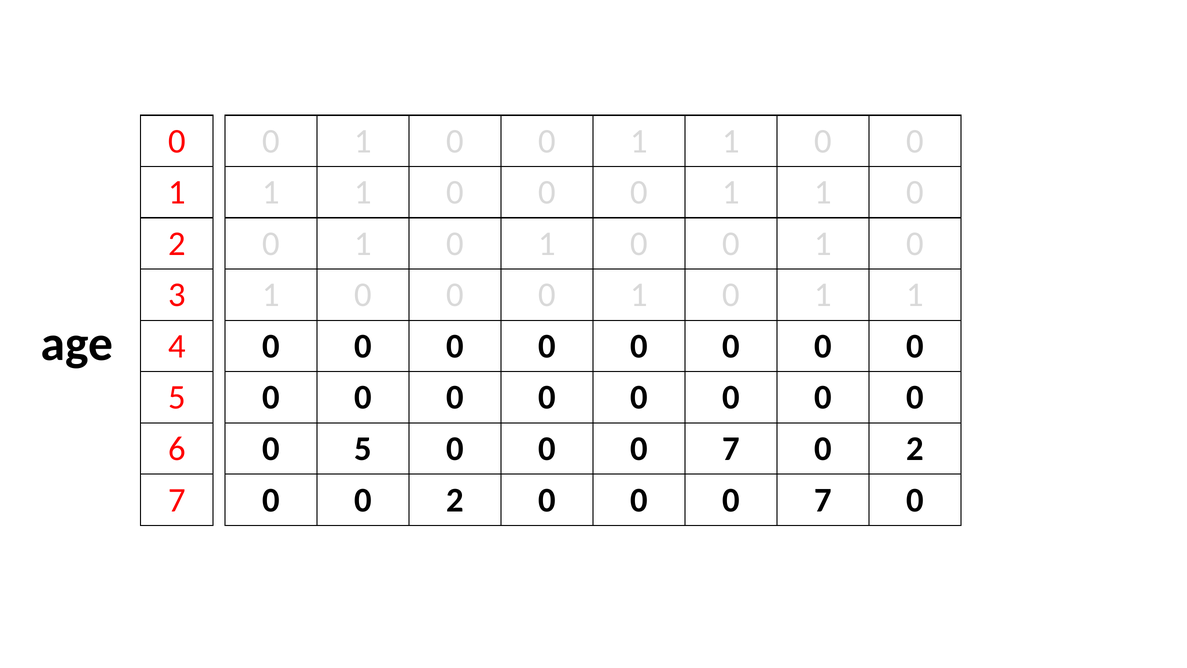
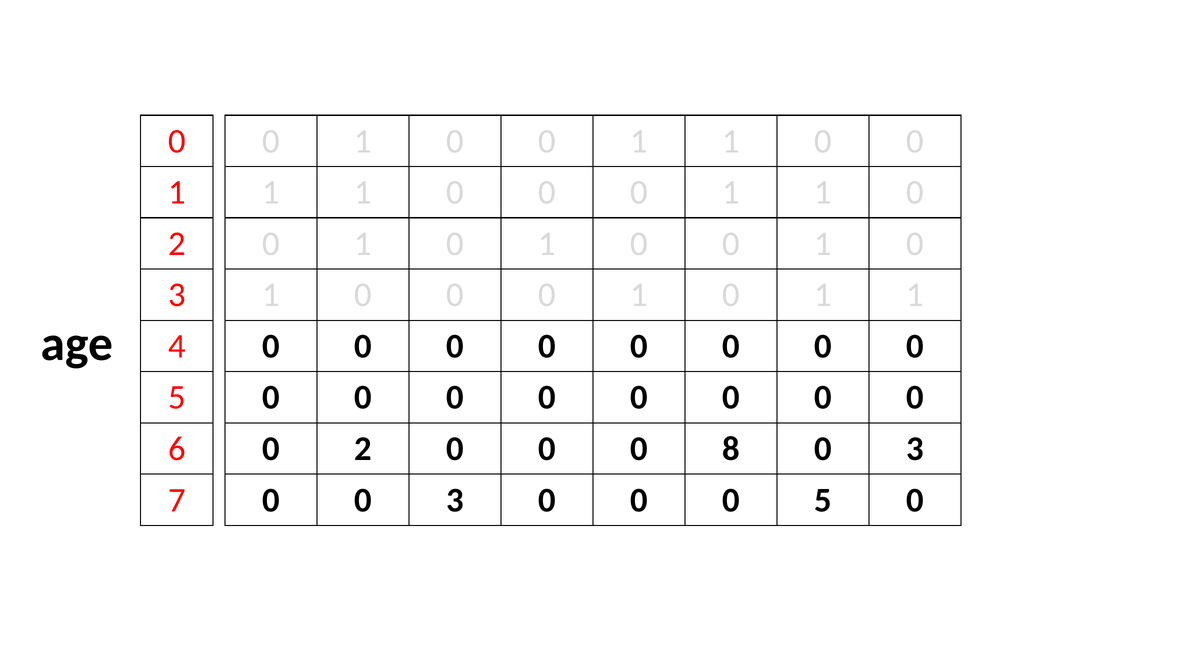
0 5: 5 -> 2 (363, 449)
7: 7 -> 8 (731, 449)
2: 2 -> 3 (915, 449)
0 0 2: 2 -> 3 (455, 500)
7: 7 -> 5 (823, 500)
